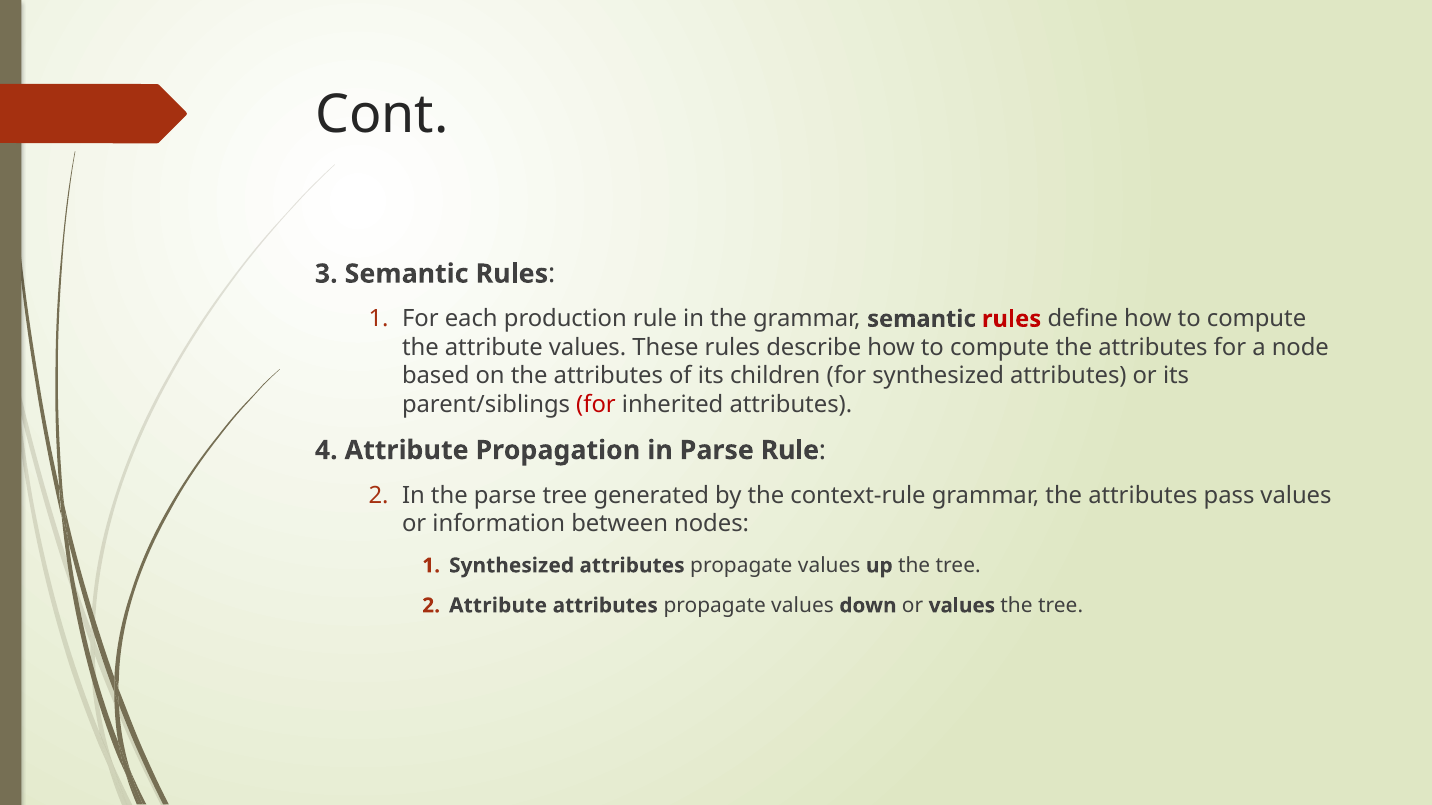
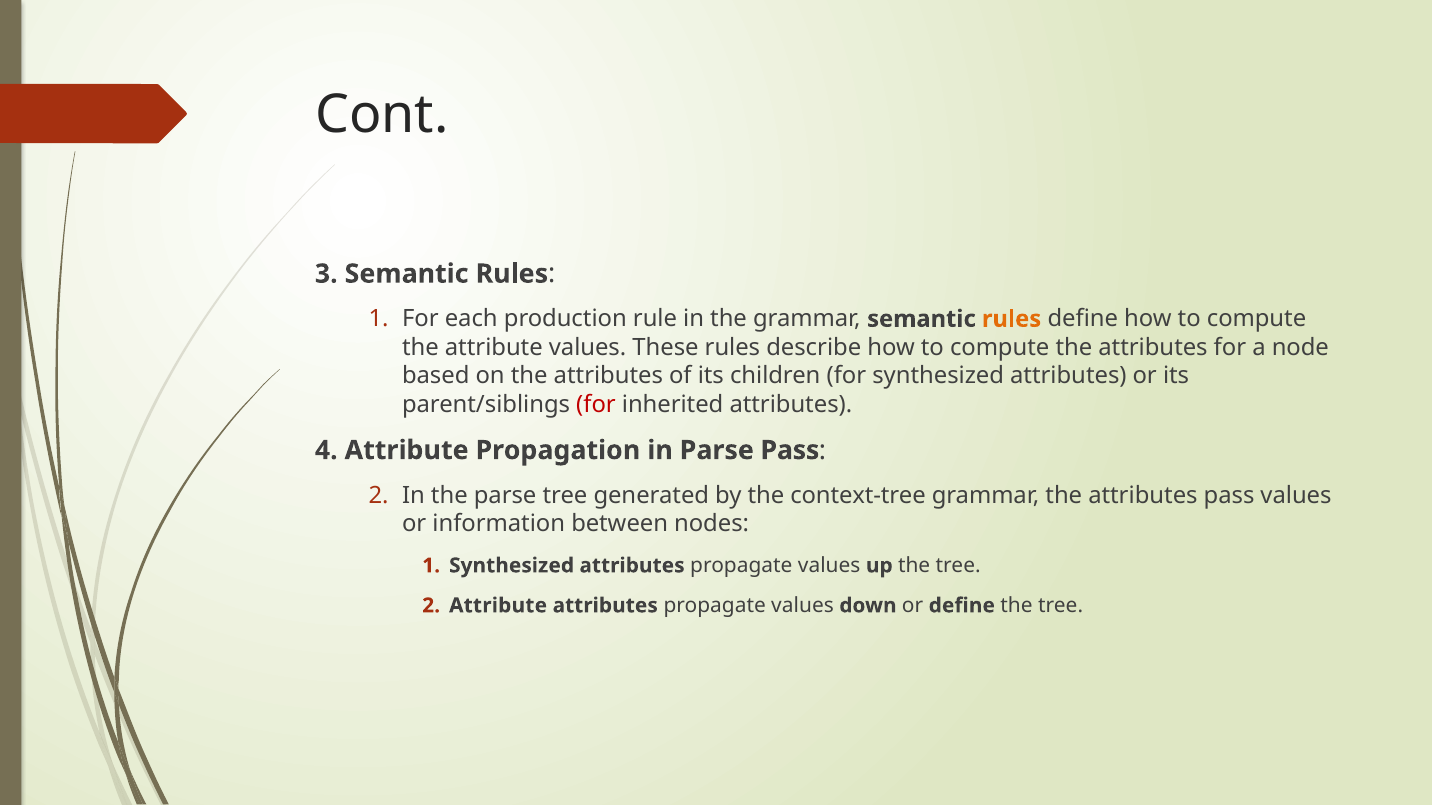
rules colour: red -> orange (1012, 319)
Parse Rule: Rule -> Pass (790, 451)
context-rule: context-rule -> context-tree (858, 496)
or values: values -> define (962, 606)
